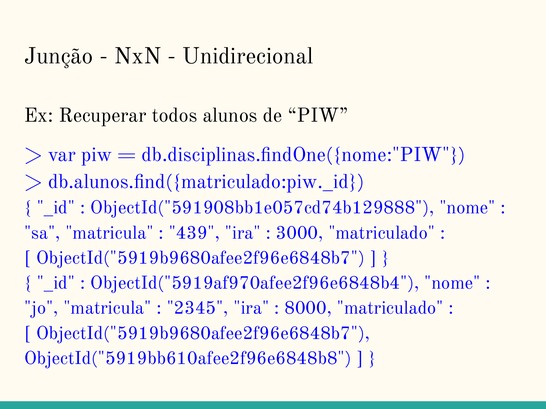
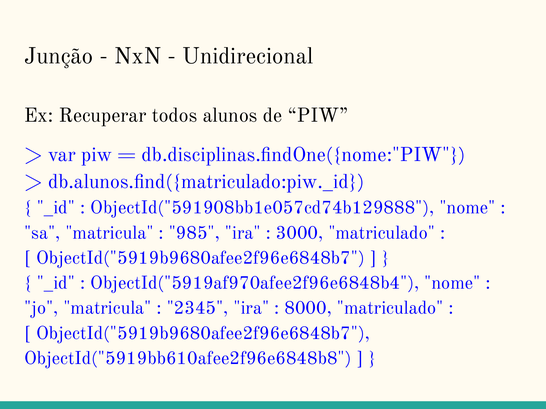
439: 439 -> 985 (194, 233)
